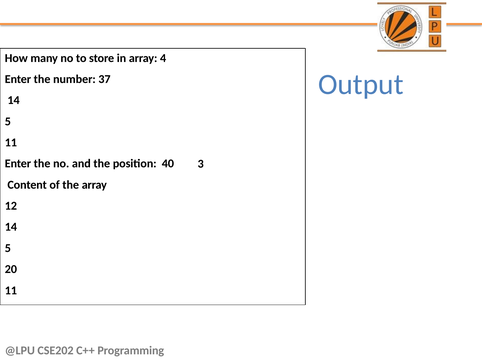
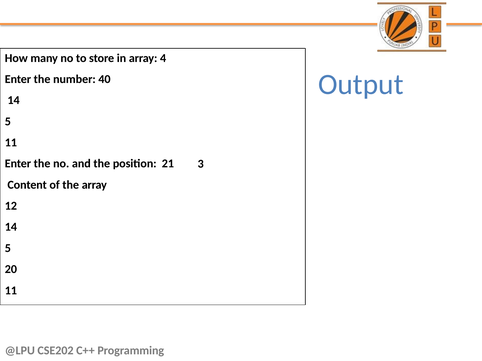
37: 37 -> 40 (104, 79)
40: 40 -> 21 (168, 164)
